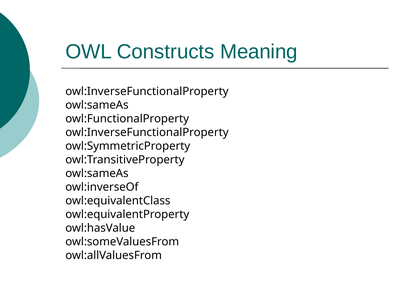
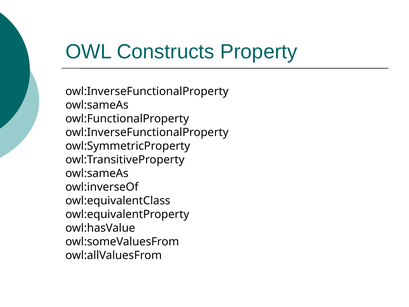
Meaning: Meaning -> Property (259, 52)
